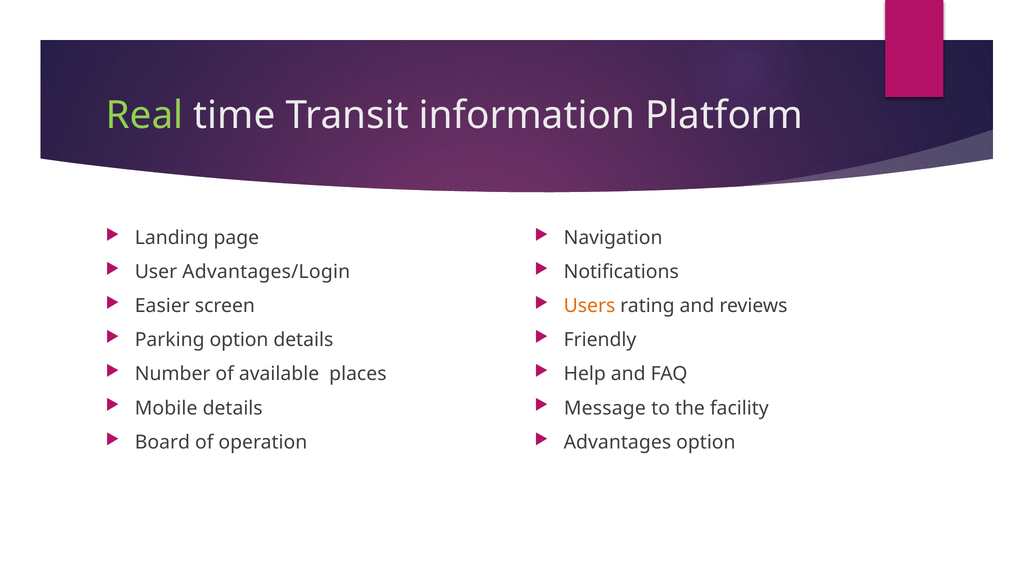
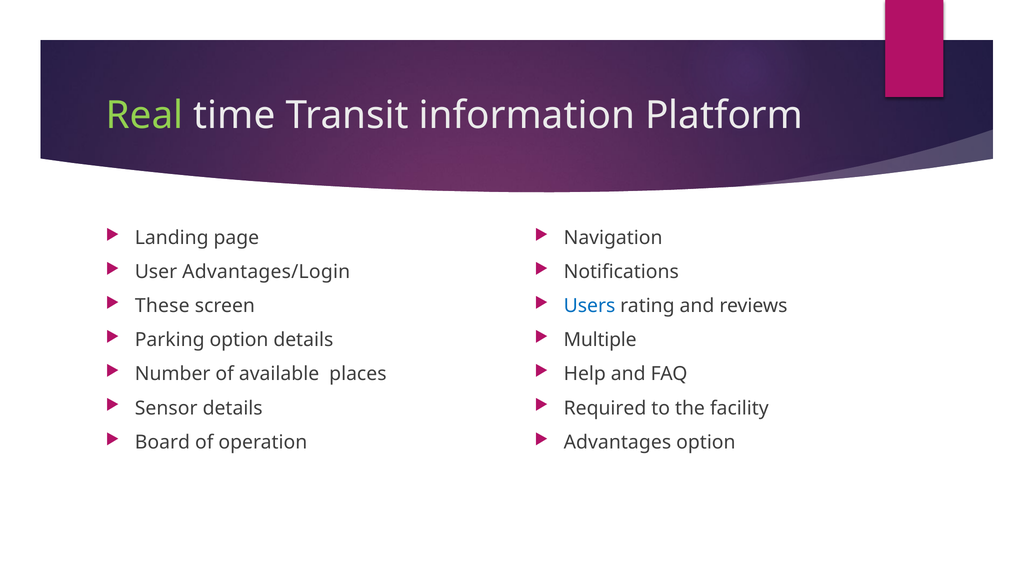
Easier: Easier -> These (162, 306)
Users colour: orange -> blue (589, 306)
Friendly: Friendly -> Multiple (600, 340)
Mobile: Mobile -> Sensor (166, 408)
Message: Message -> Required (605, 408)
